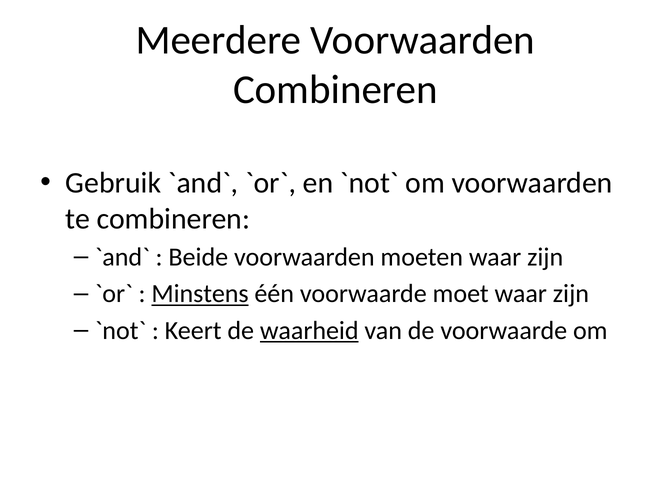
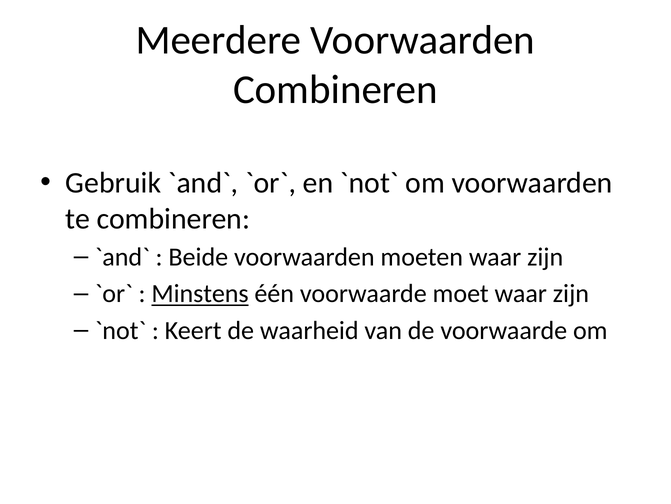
waarheid underline: present -> none (309, 330)
